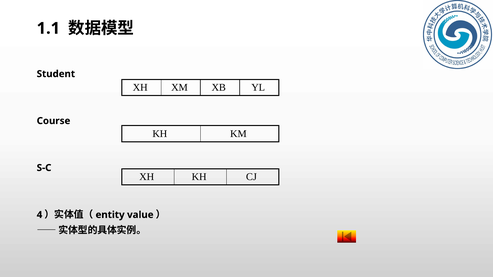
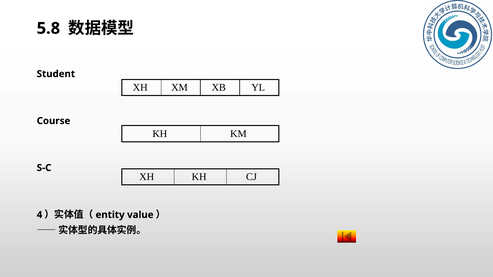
1.1: 1.1 -> 5.8 (48, 28)
